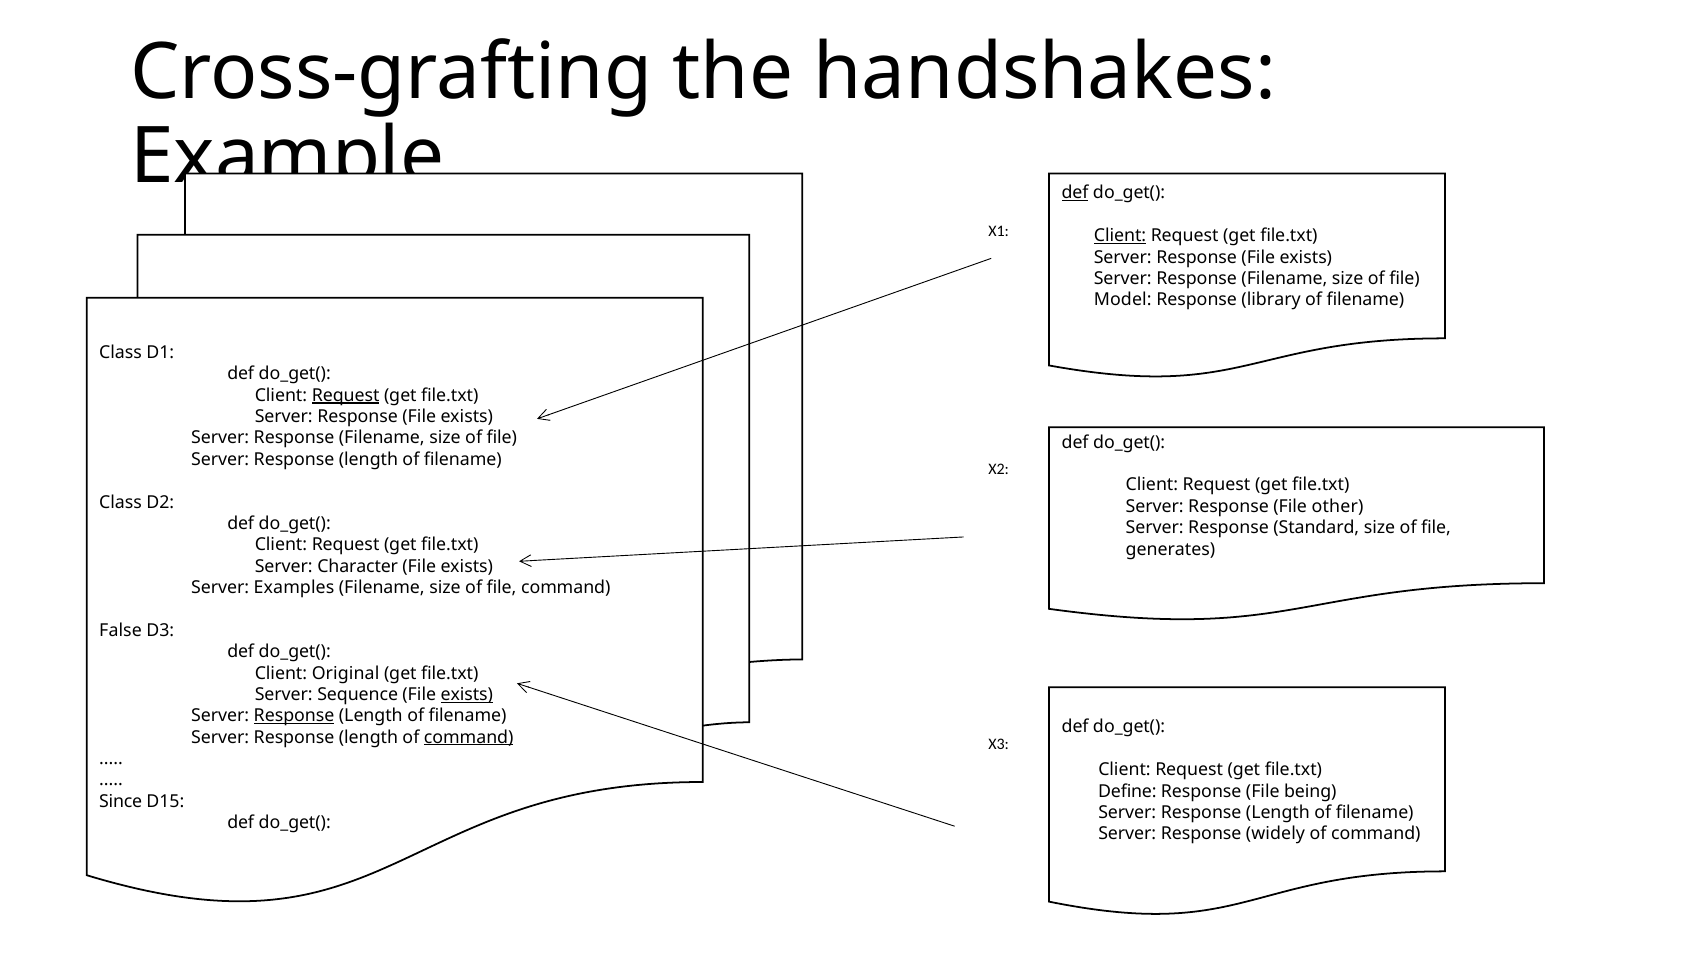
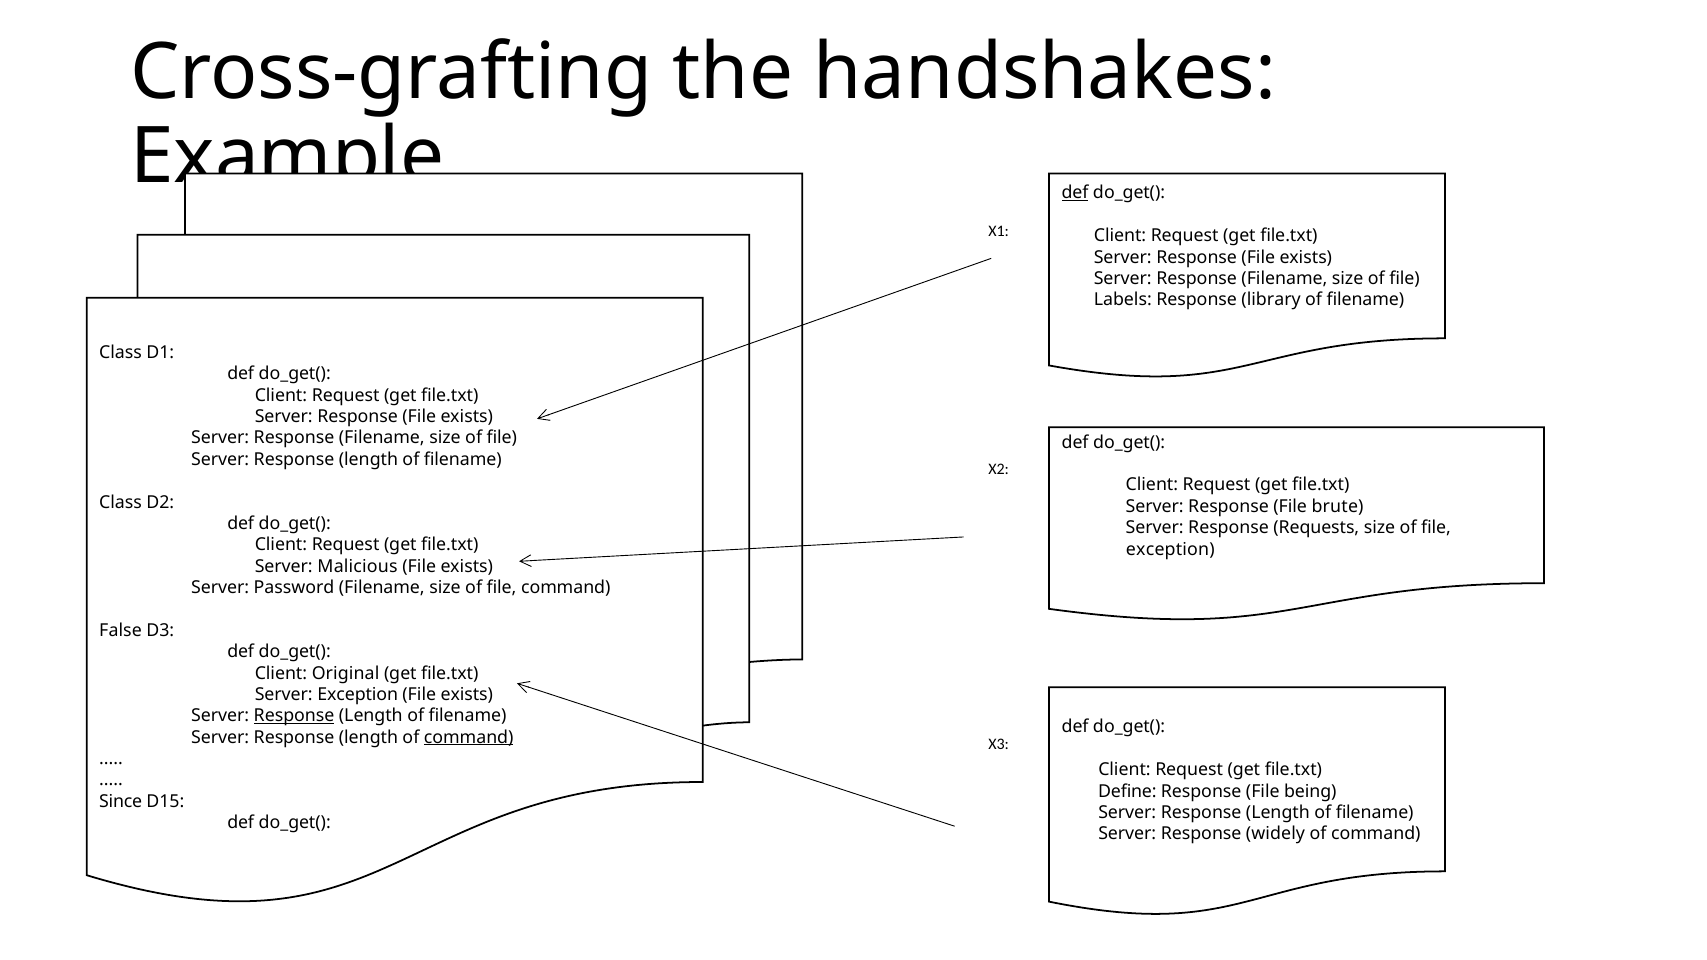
Client underline: present -> none (1120, 236)
Model: Model -> Labels (1123, 300)
Request underline: present -> none (346, 395)
other: other -> brute (1338, 507)
Standard: Standard -> Requests (1316, 528)
generates: generates -> exception (1170, 549)
Character: Character -> Malicious (358, 566)
Examples: Examples -> Password (294, 588)
Server Sequence: Sequence -> Exception (358, 695)
exists underline: present -> none (467, 695)
